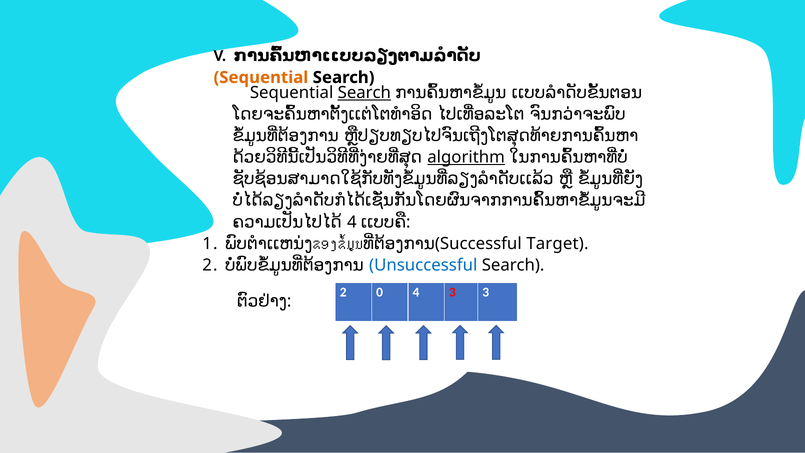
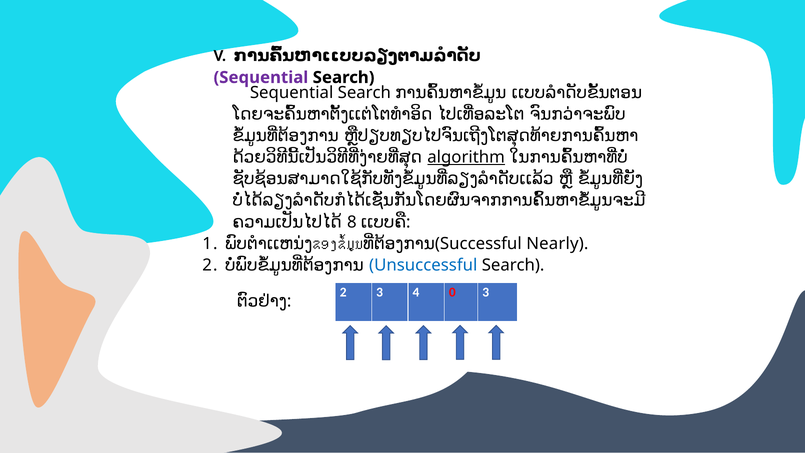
Sequential colour: orange -> purple (261, 77)
Search underline: present -> none (364, 93)
4: 4 -> 8 (352, 222)
Target: Target -> Nearly (557, 243)
2 0: 0 -> 3 (380, 292)
4 3: 3 -> 0 (452, 292)
